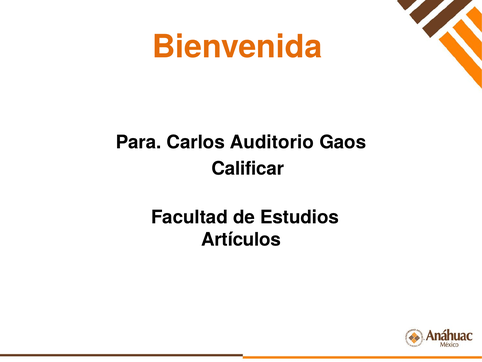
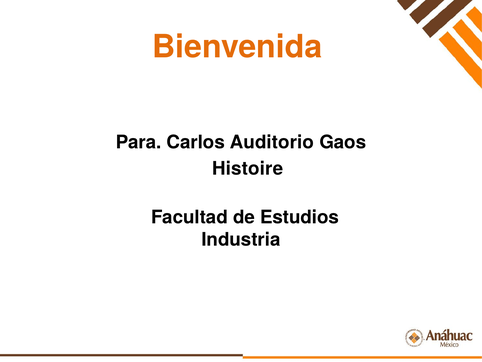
Calificar: Calificar -> Histoire (248, 168)
Artículos: Artículos -> Industria (241, 239)
